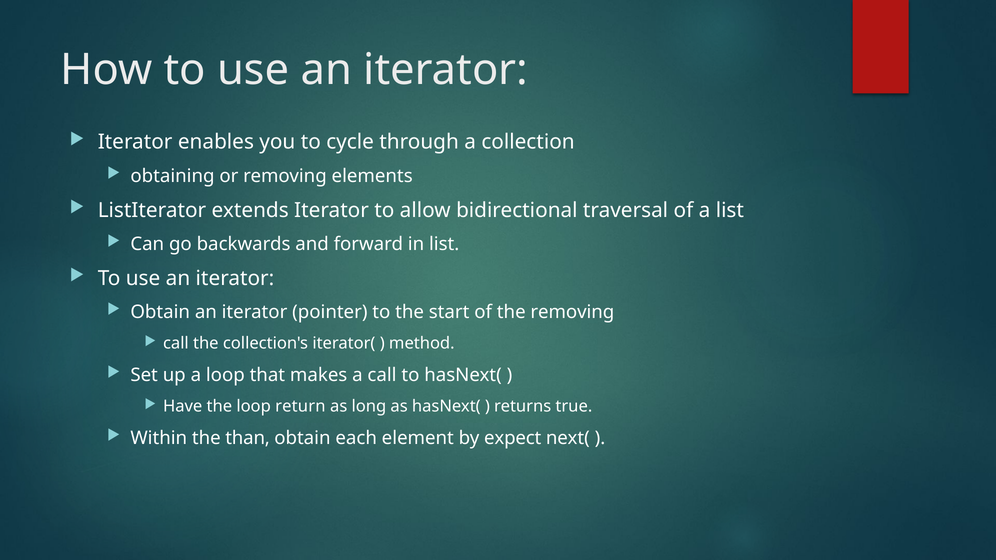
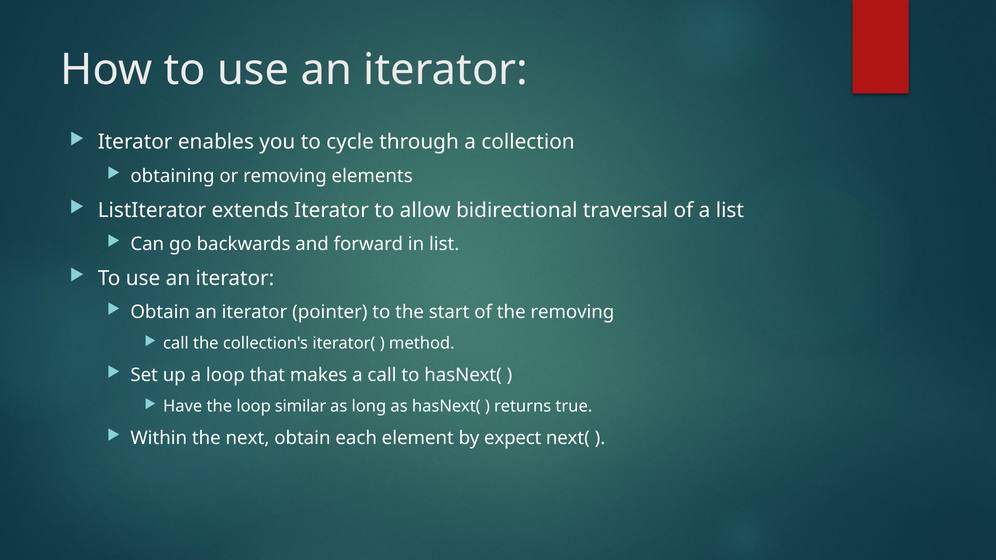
return: return -> similar (301, 407)
than: than -> next (247, 438)
